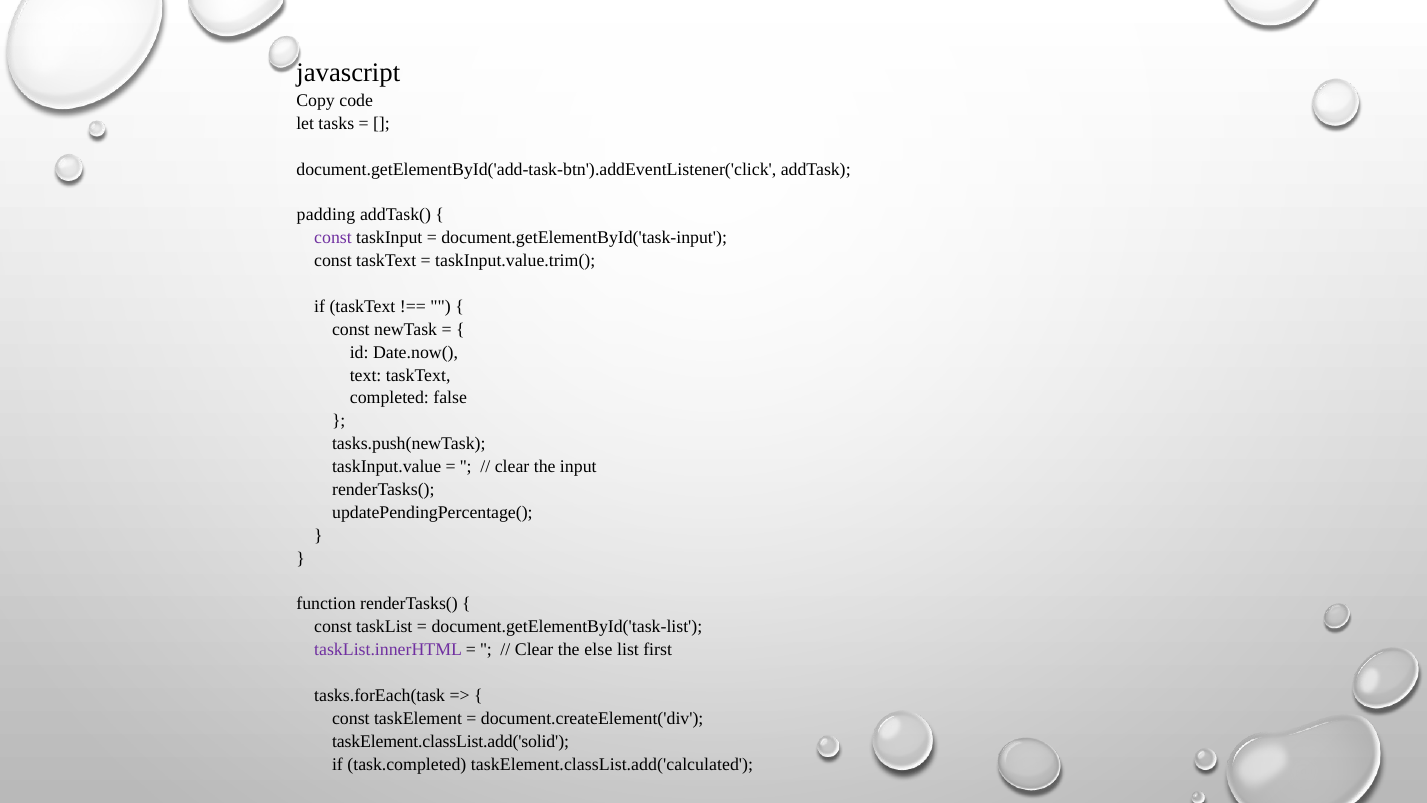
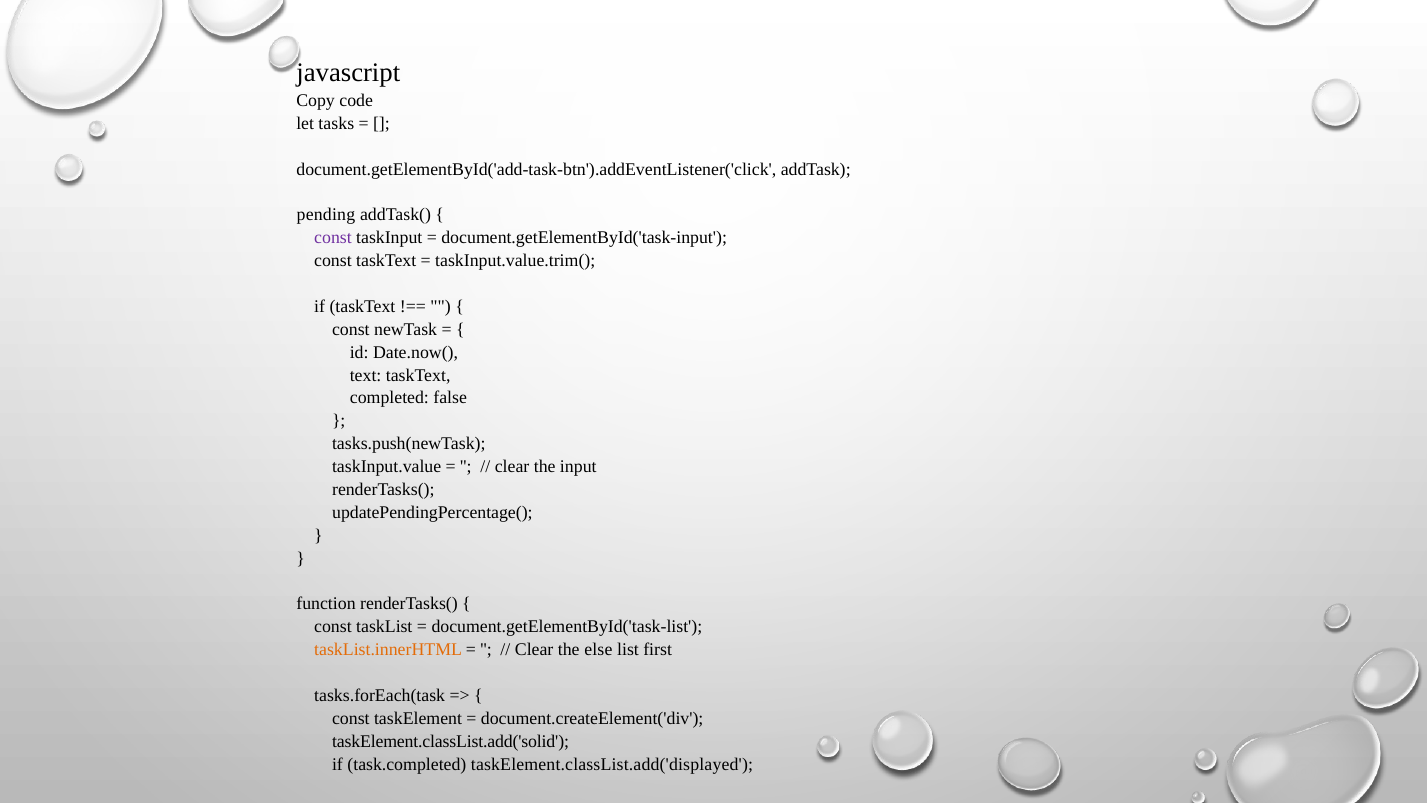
padding: padding -> pending (326, 215)
taskList.innerHTML colour: purple -> orange (388, 650)
taskElement.classList.add('calculated: taskElement.classList.add('calculated -> taskElement.classList.add('displayed (612, 764)
